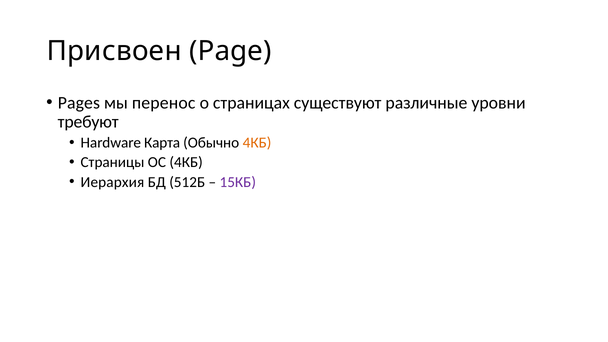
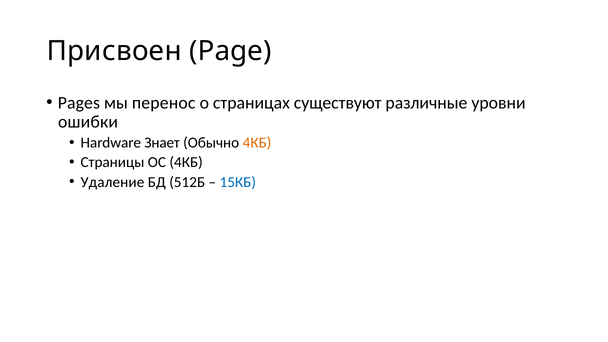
требуют: требуют -> ошибки (88, 122)
Карта: Карта -> Знает (162, 143)
Иерархия: Иерархия -> Удаление (112, 182)
15КБ colour: purple -> blue (238, 182)
